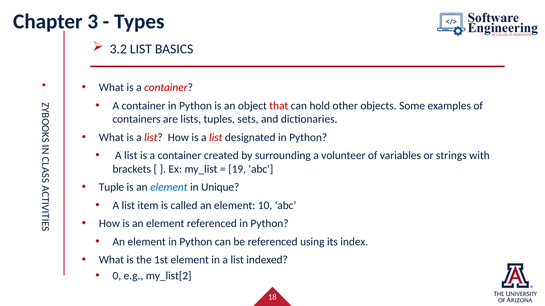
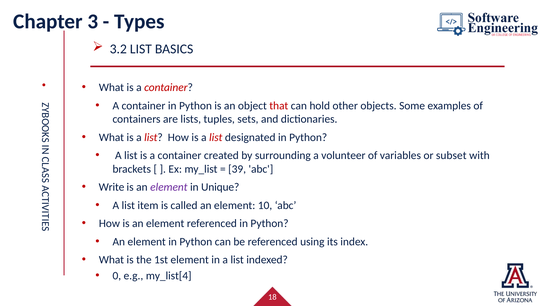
strings: strings -> subset (451, 156)
19: 19 -> 39 (237, 169)
Tuple: Tuple -> Write (112, 188)
element colour: blue -> purple (169, 188)
my_list[2: my_list[2 -> my_list[4 (169, 276)
